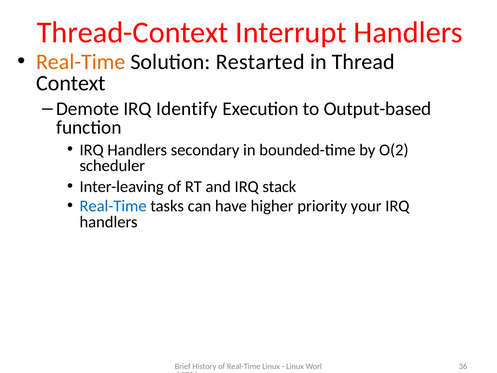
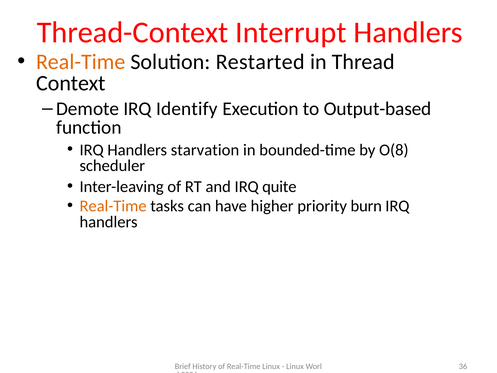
secondary: secondary -> starvation (205, 150)
O(2: O(2 -> O(8 (394, 150)
stack: stack -> quite (279, 187)
Real-Time colour: blue -> orange (113, 206)
your: your -> burn (366, 206)
